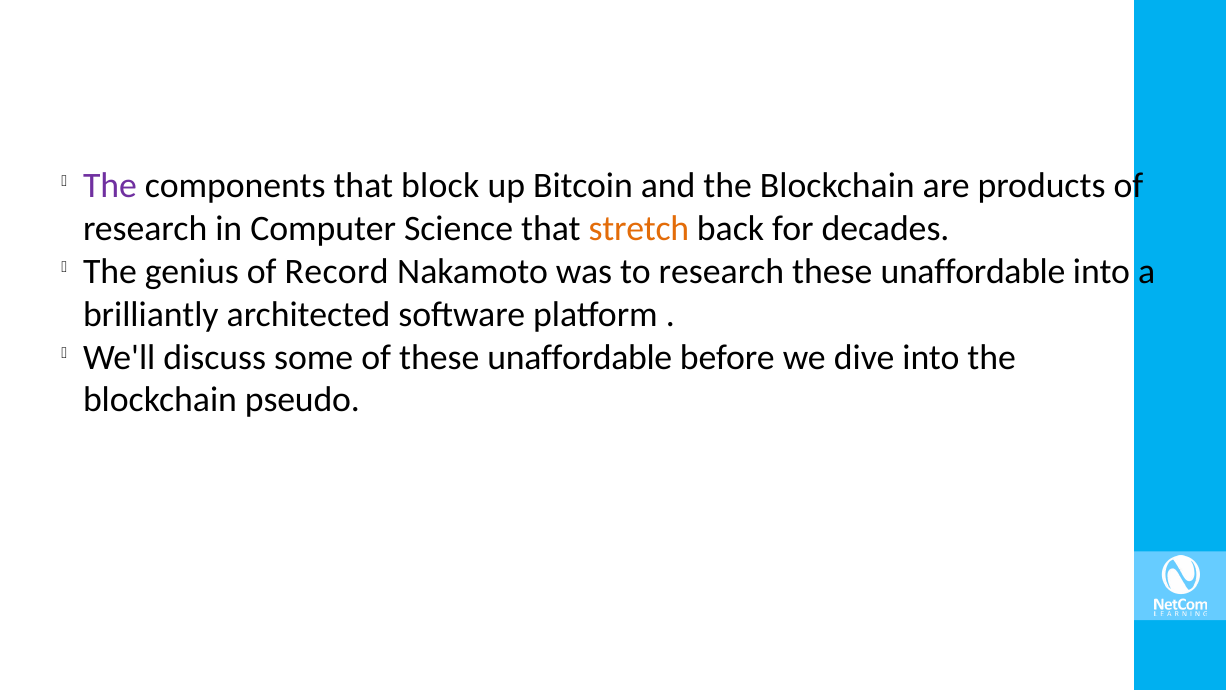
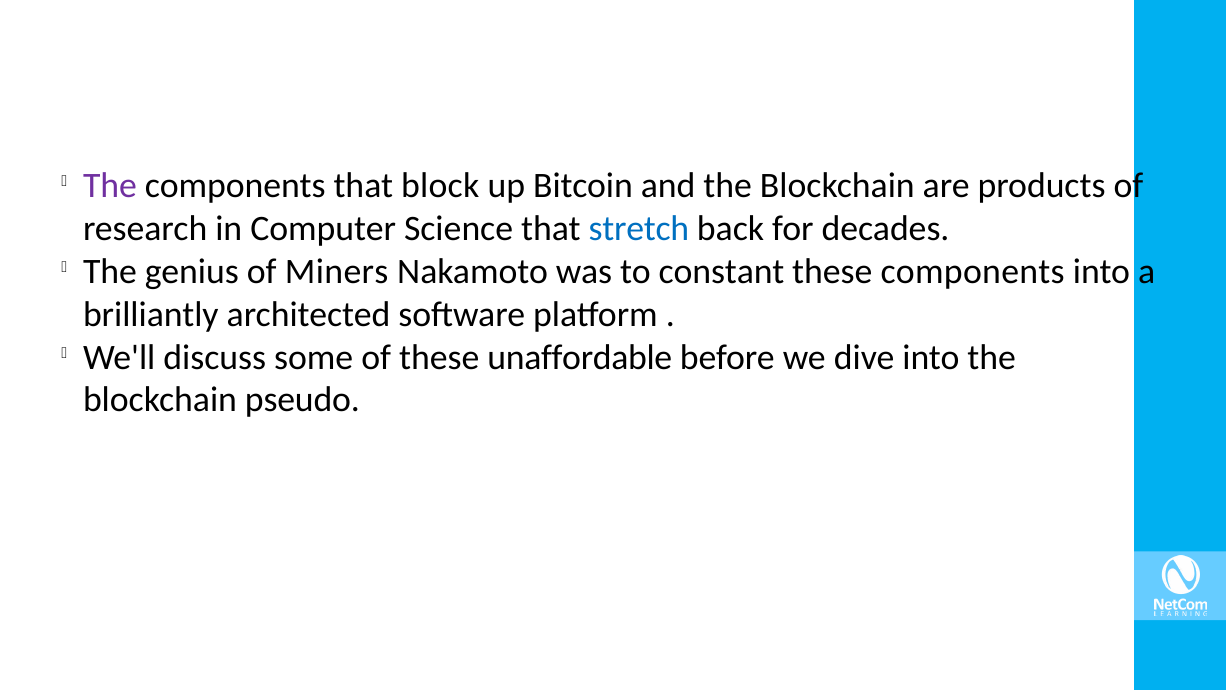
stretch colour: orange -> blue (639, 228)
Record: Record -> Miners (337, 271)
to research: research -> constant (722, 271)
unaffordable: unaffordable -> components (973, 271)
